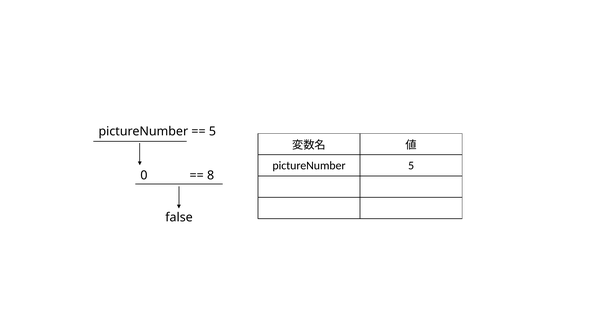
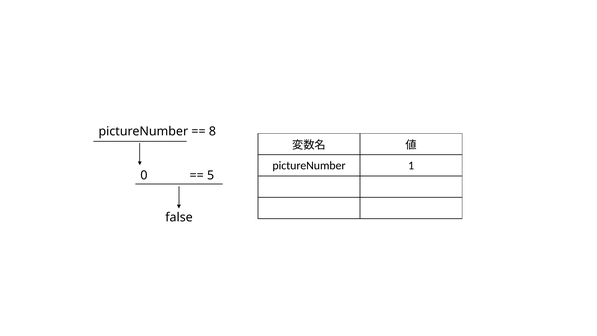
5: 5 -> 8 (212, 131)
pictureNumber 5: 5 -> 1 (411, 165)
8: 8 -> 5 (211, 175)
